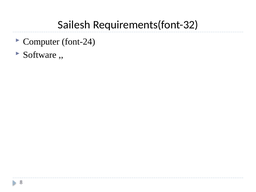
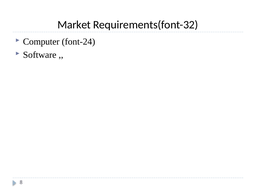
Sailesh: Sailesh -> Market (74, 25)
